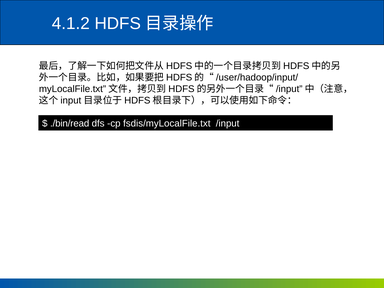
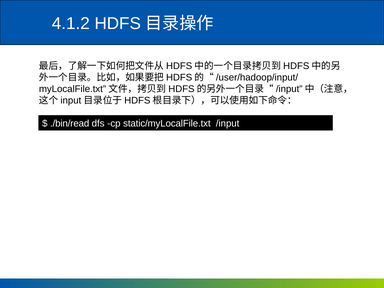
fsdis/myLocalFile.txt: fsdis/myLocalFile.txt -> static/myLocalFile.txt (167, 124)
